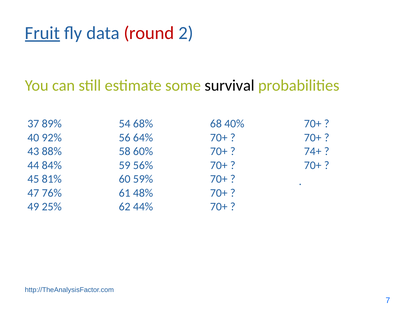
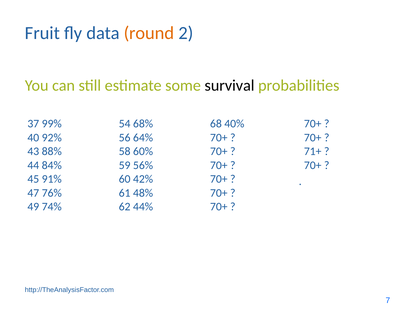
Fruit underline: present -> none (42, 33)
round colour: red -> orange (149, 33)
89%: 89% -> 99% (52, 124)
74+: 74+ -> 71+ (313, 152)
81%: 81% -> 91% (52, 179)
59%: 59% -> 42% (143, 179)
25%: 25% -> 74% (52, 207)
